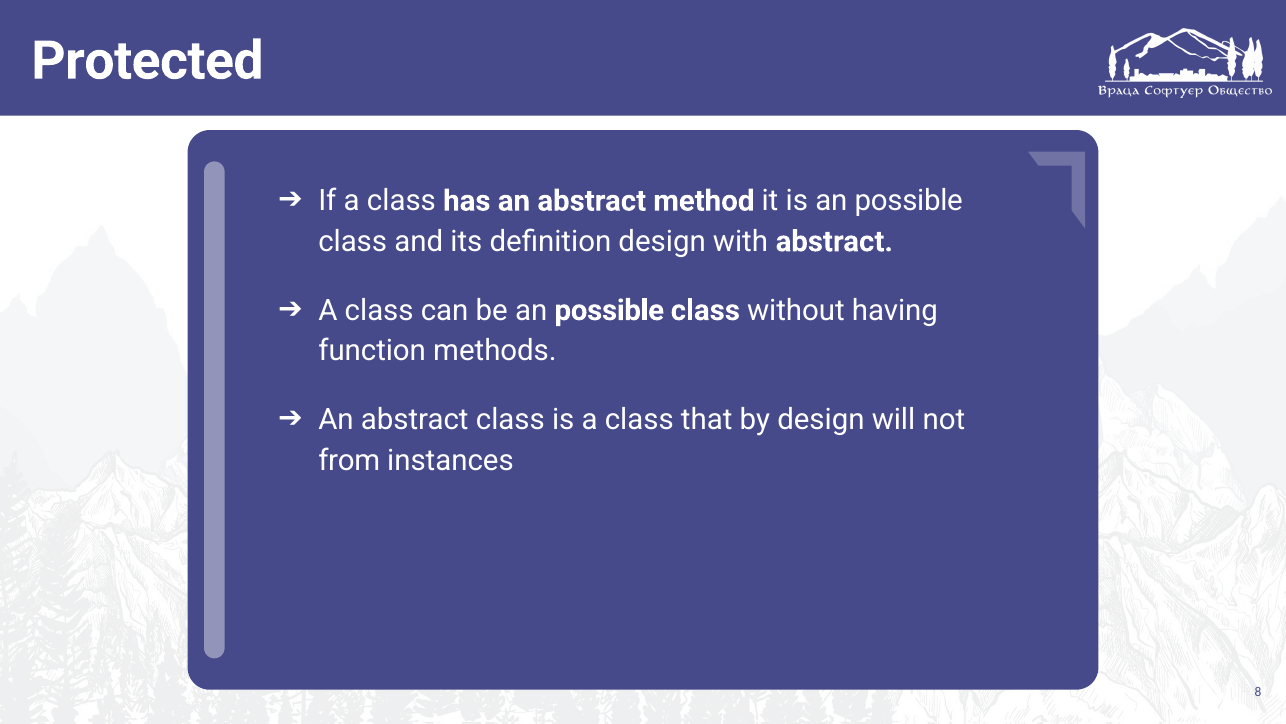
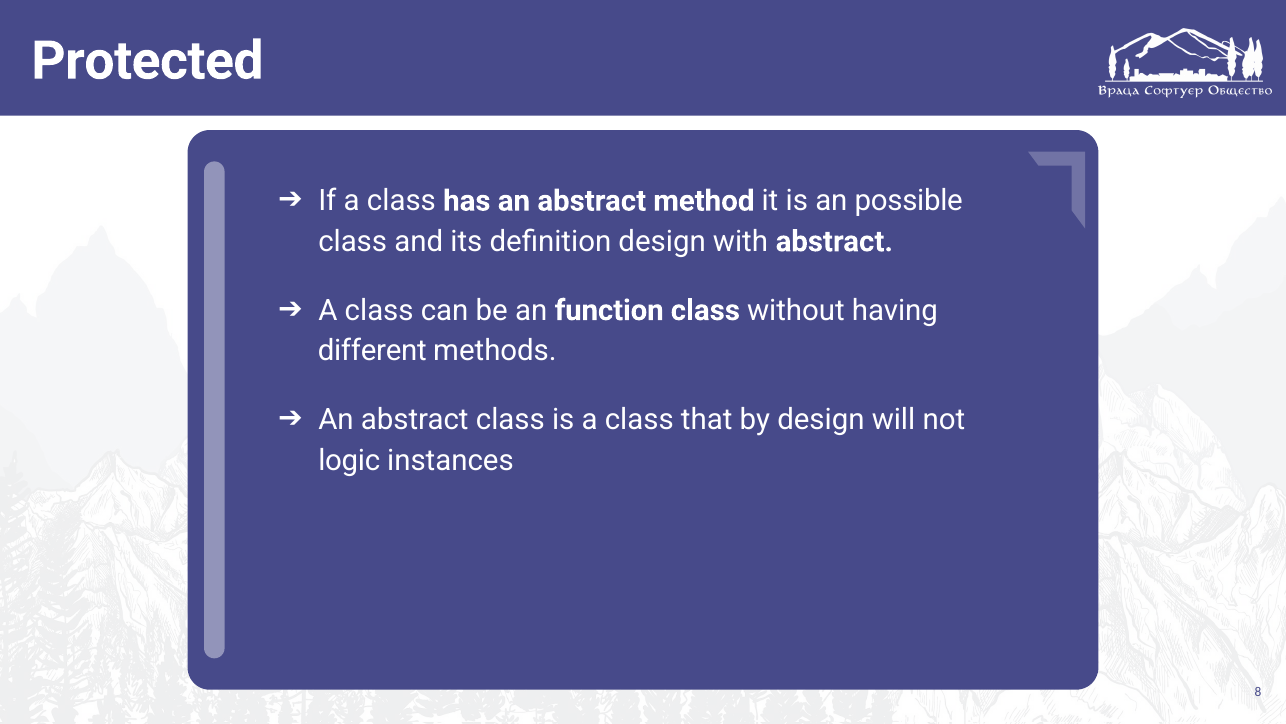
be an possible: possible -> function (609, 310)
function: function -> different (372, 351)
from: from -> logic (349, 460)
